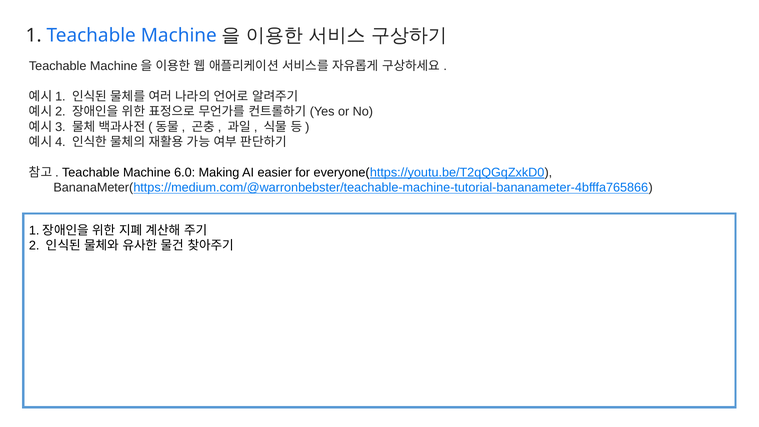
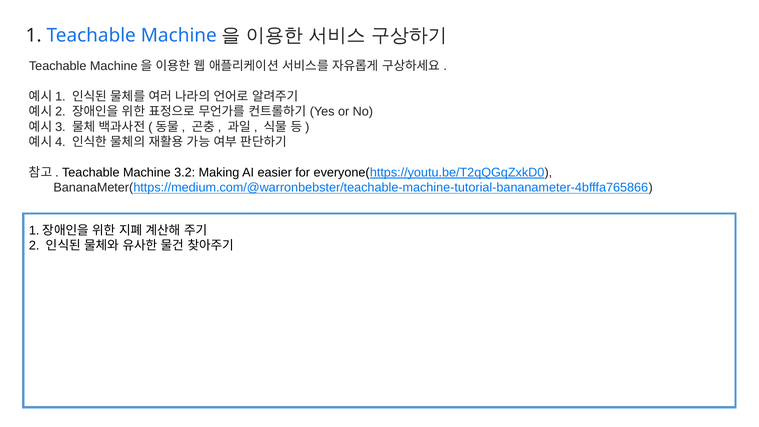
6.0: 6.0 -> 3.2 (185, 172)
